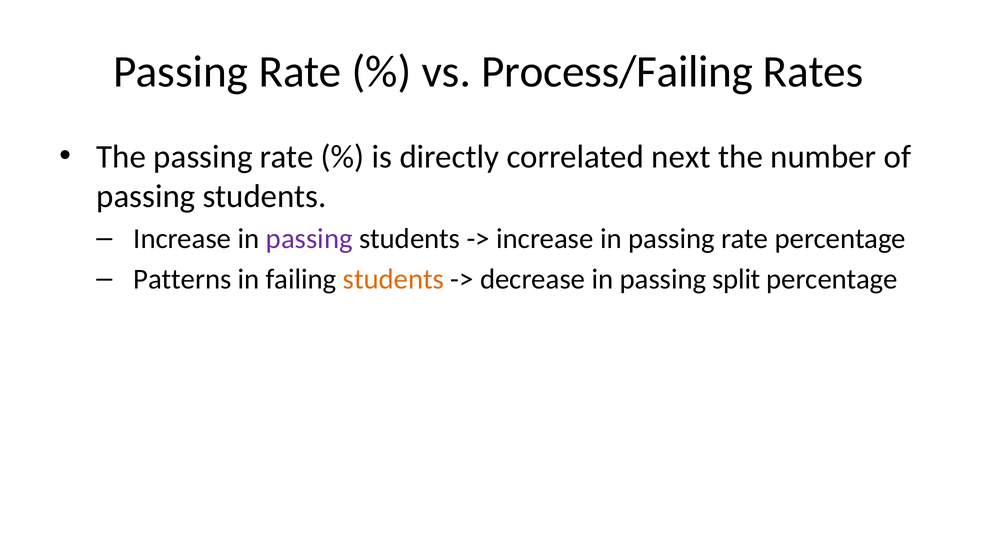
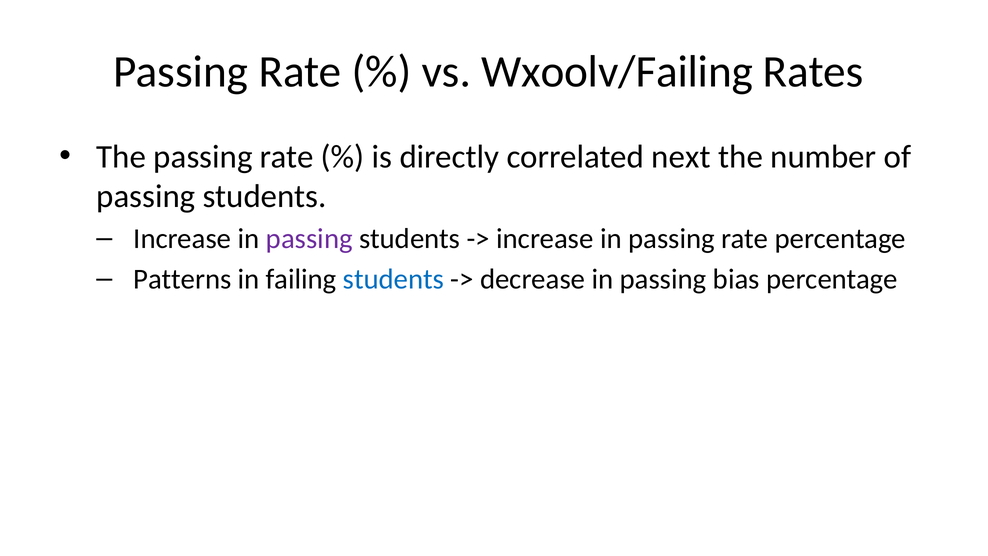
Process/Failing: Process/Failing -> Wxoolv/Failing (617, 72)
students colour: orange -> blue (393, 279)
split: split -> bias (736, 279)
